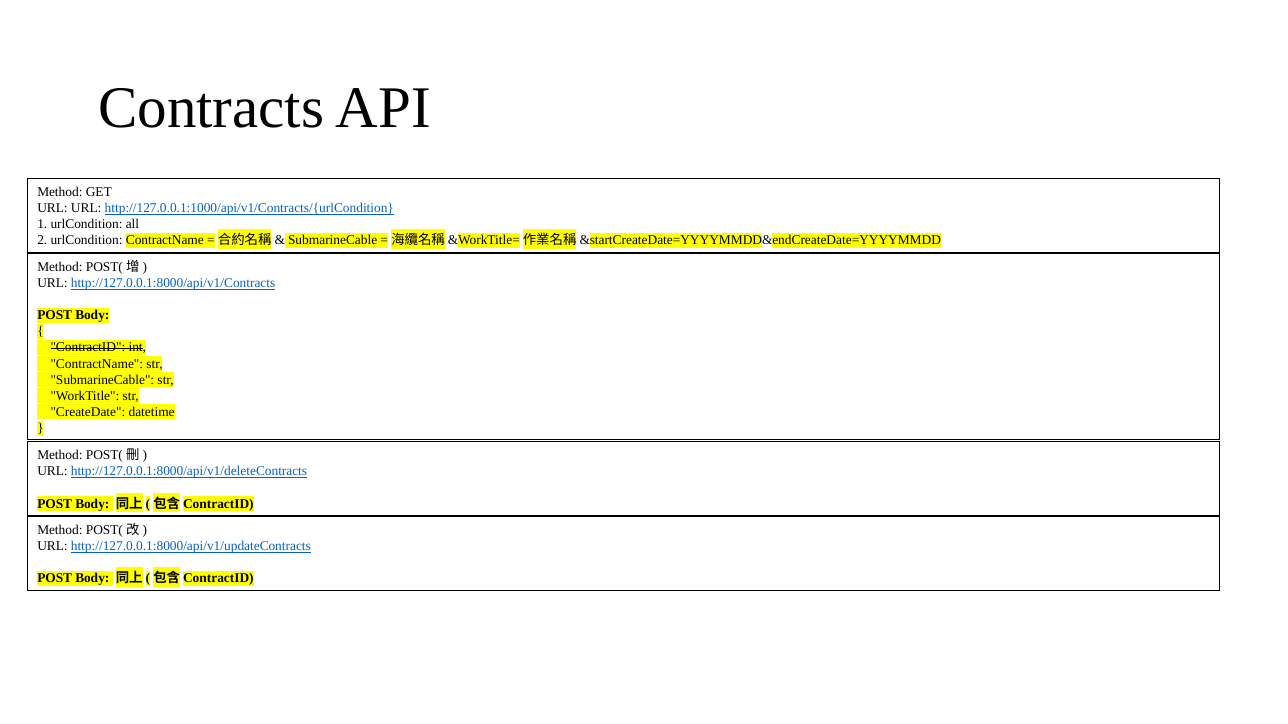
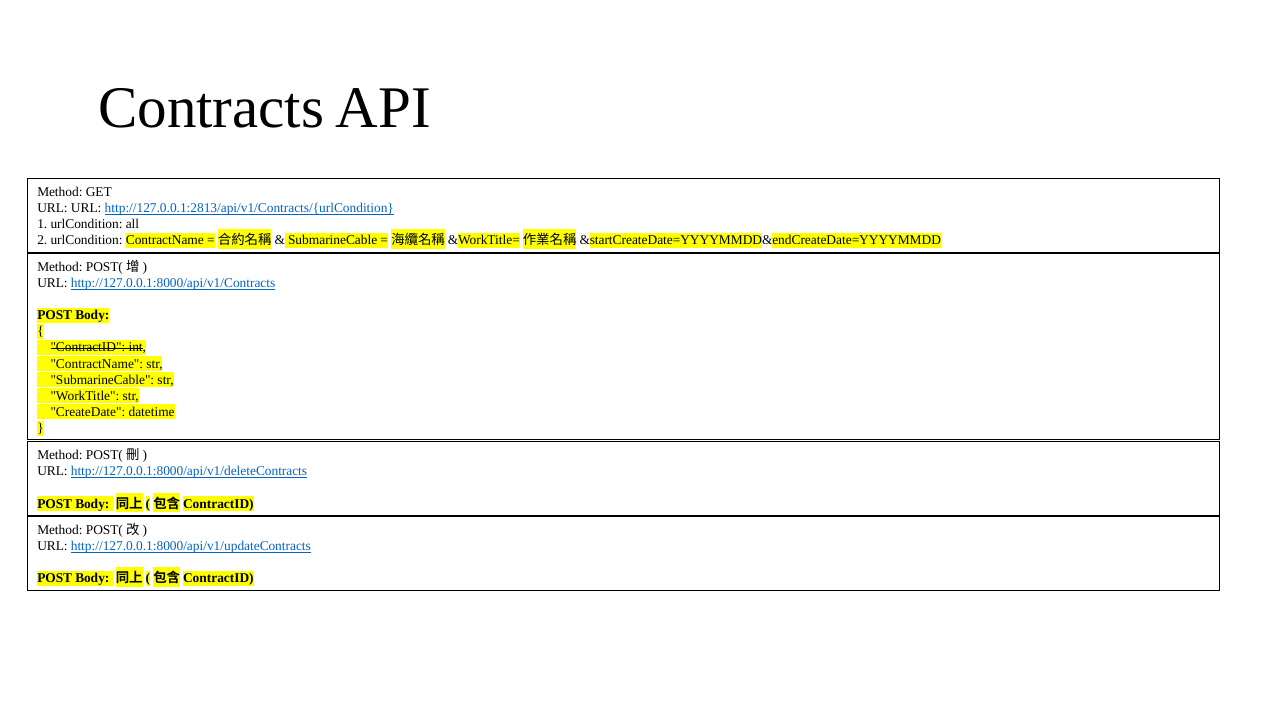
http://127.0.0.1:1000/api/v1/Contracts/{urlCondition: http://127.0.0.1:1000/api/v1/Contracts/{urlCondition -> http://127.0.0.1:2813/api/v1/Contracts/{urlCondition (249, 208)
